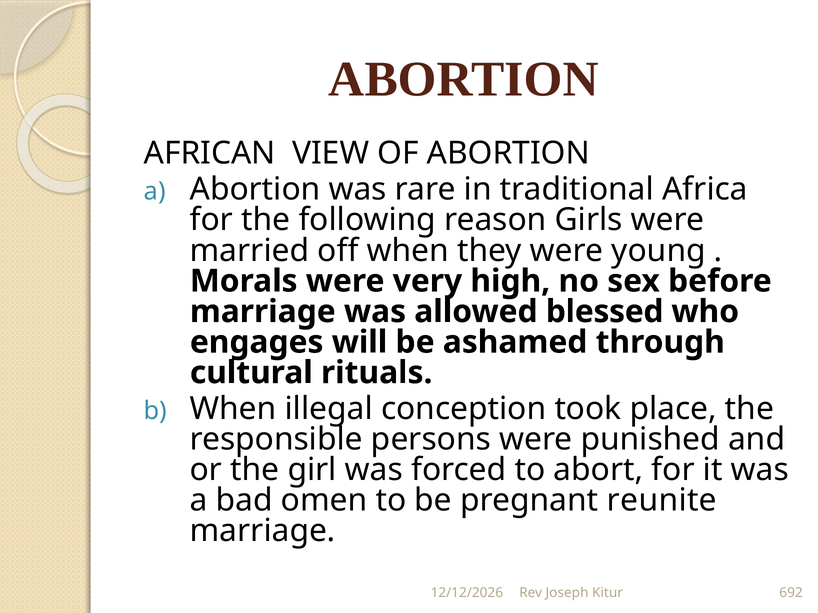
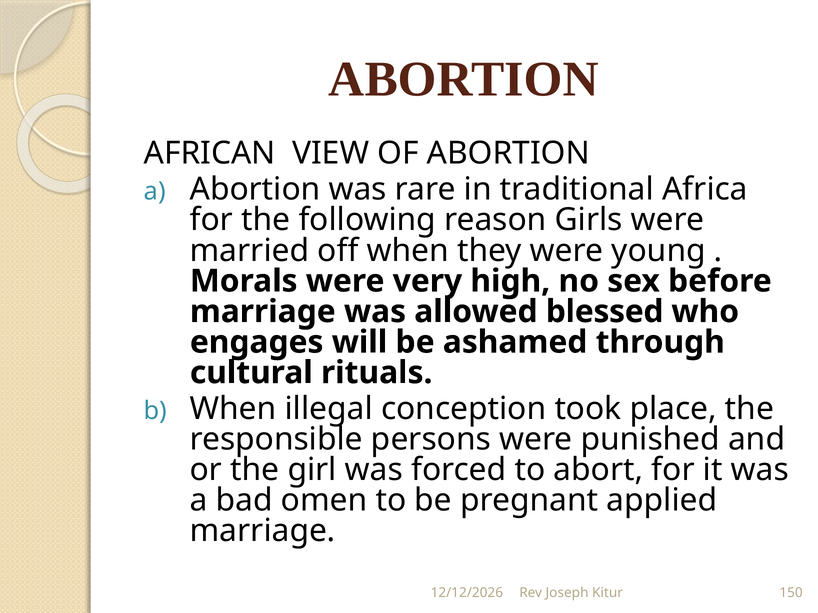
reunite: reunite -> applied (662, 501)
692: 692 -> 150 (791, 593)
